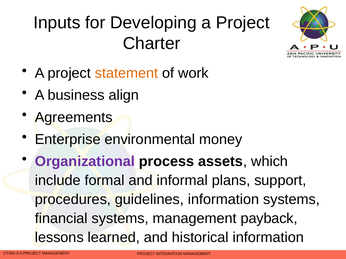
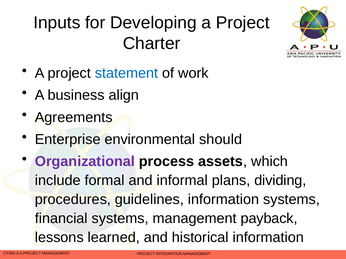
statement colour: orange -> blue (127, 73)
money: money -> should (221, 140)
support: support -> dividing (280, 181)
